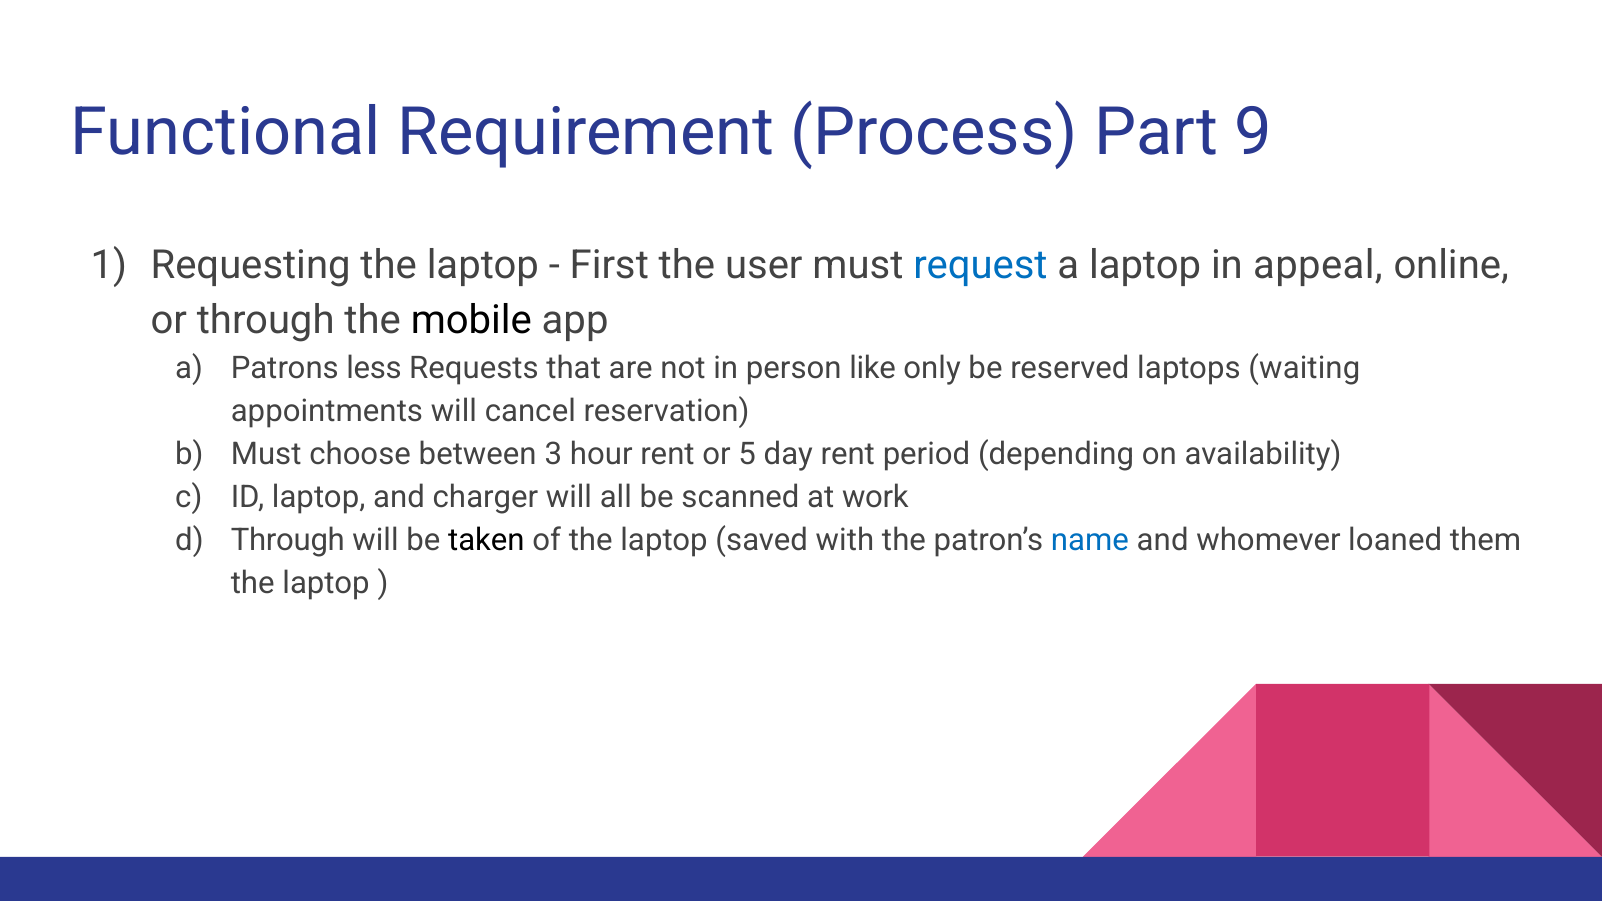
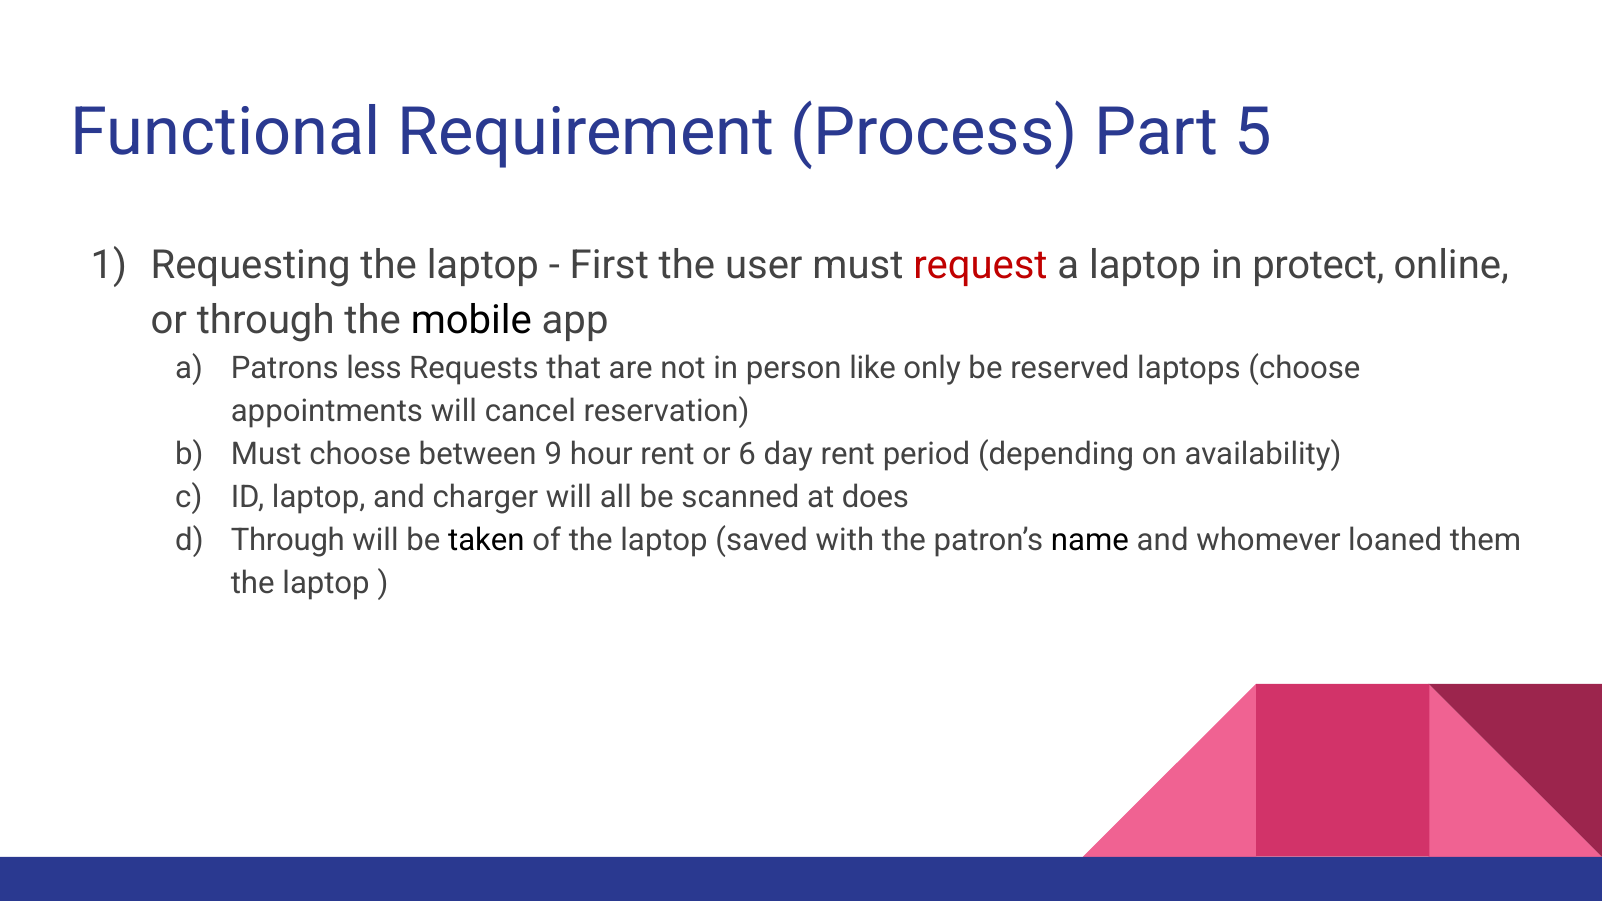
9: 9 -> 5 (1253, 133)
request colour: blue -> red (980, 265)
appeal: appeal -> protect (1318, 265)
laptops waiting: waiting -> choose (1304, 368)
3: 3 -> 9 (553, 454)
5: 5 -> 6 (747, 454)
work: work -> does (875, 497)
name colour: blue -> black (1090, 540)
